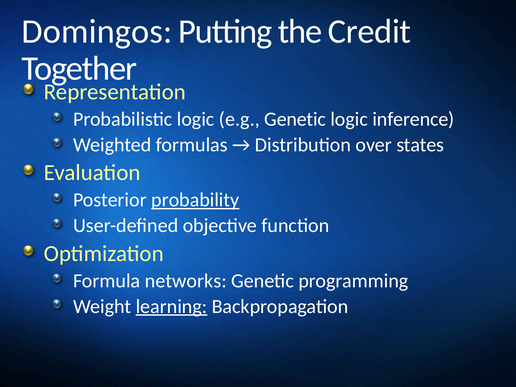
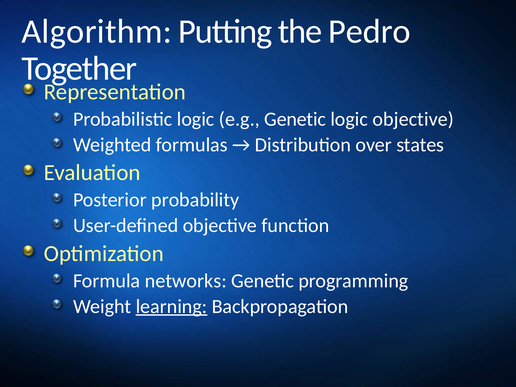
Domingos: Domingos -> Algorithm (97, 31)
Credit: Credit -> Pedro (369, 31)
logic inference: inference -> objective (413, 119)
probability underline: present -> none (195, 200)
